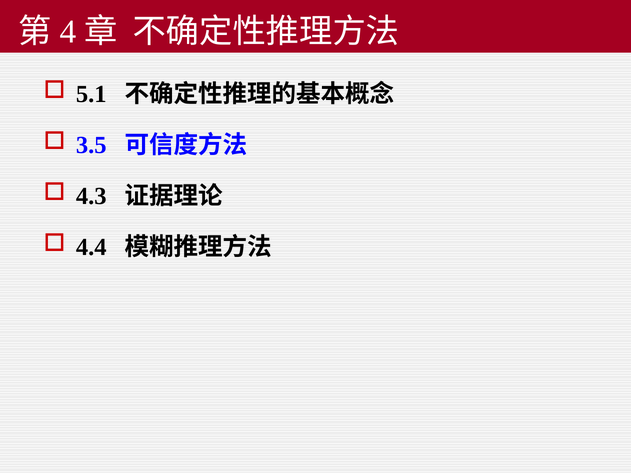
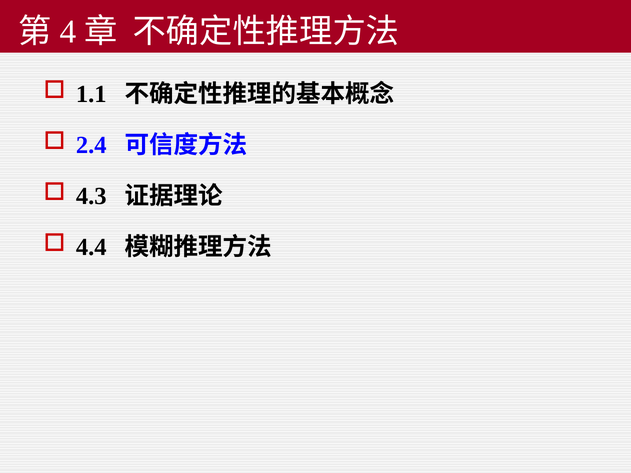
5.1: 5.1 -> 1.1 (91, 94)
3.5: 3.5 -> 2.4 (91, 145)
